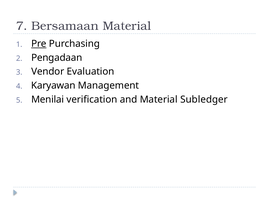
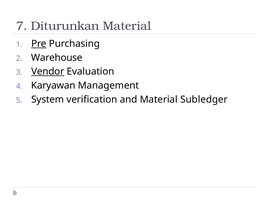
Bersamaan: Bersamaan -> Diturunkan (65, 26)
Pengadaan: Pengadaan -> Warehouse (57, 58)
Vendor underline: none -> present (48, 71)
Menilai: Menilai -> System (48, 99)
